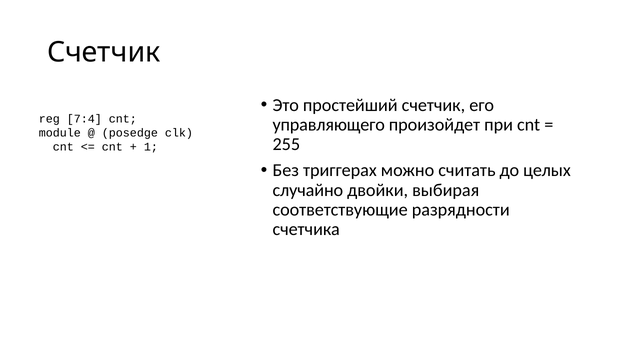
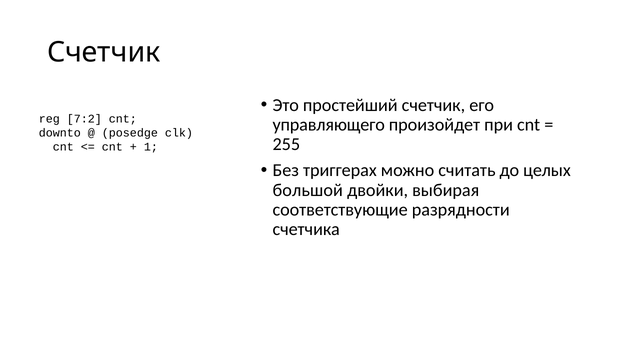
7:4: 7:4 -> 7:2 (84, 119)
module: module -> downto (60, 133)
случайно: случайно -> большой (308, 190)
